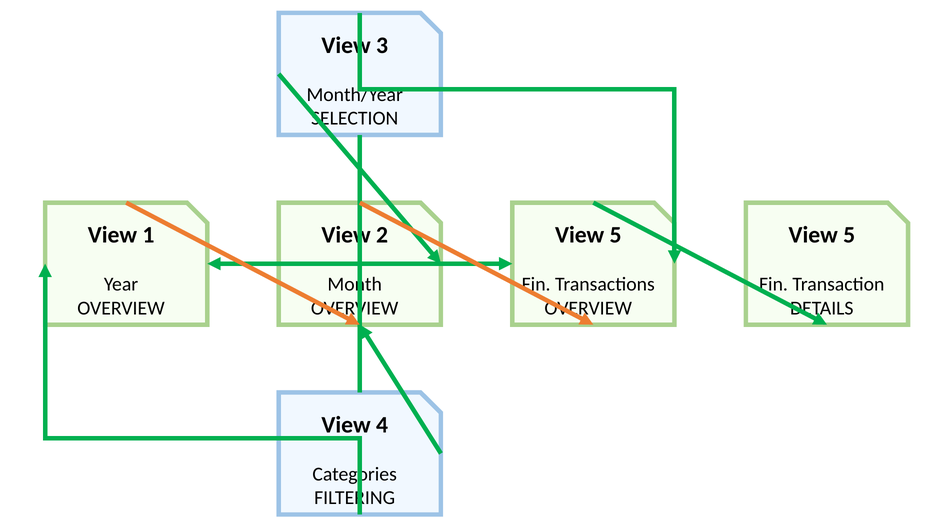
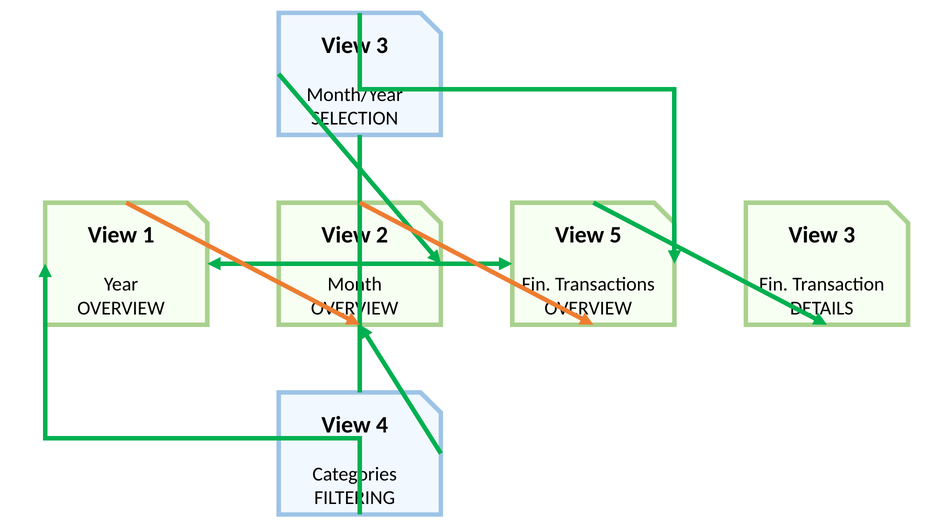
5: 5 -> 3 (849, 235)
